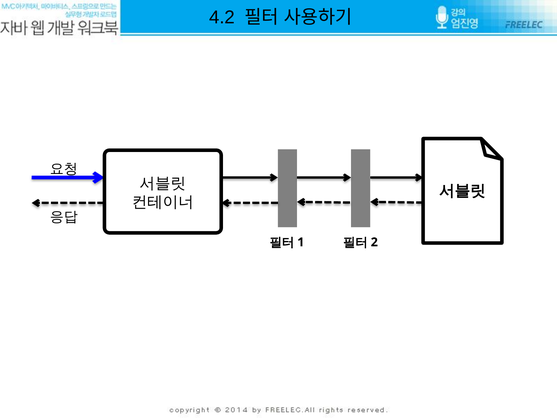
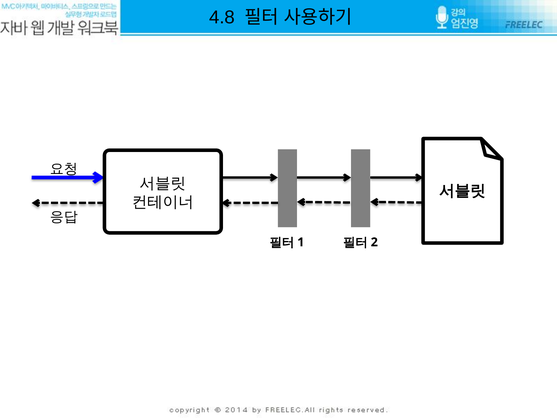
4.2: 4.2 -> 4.8 (222, 17)
